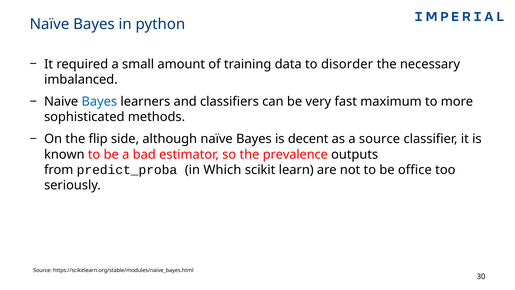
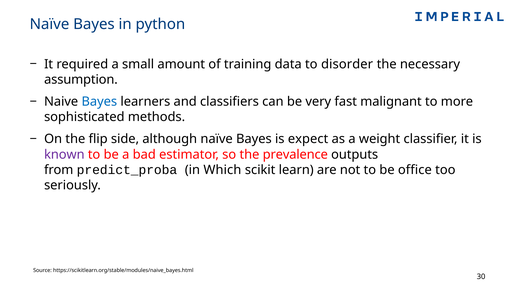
imbalanced: imbalanced -> assumption (81, 80)
maximum: maximum -> malignant (391, 101)
decent: decent -> expect (308, 139)
a source: source -> weight (380, 139)
known colour: black -> purple (64, 154)
